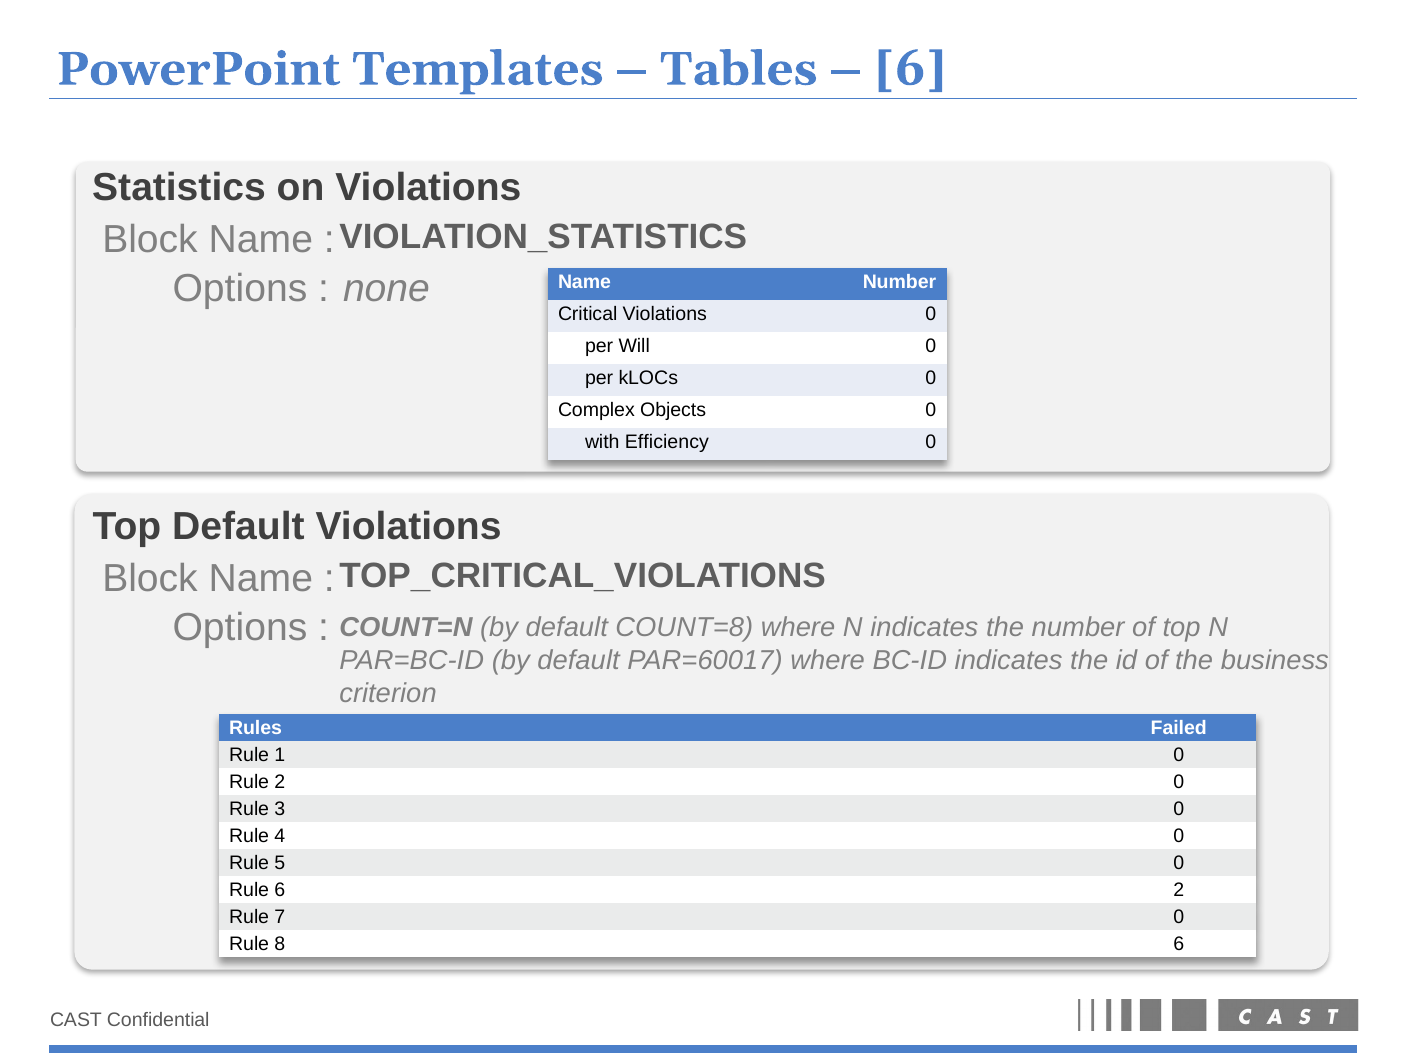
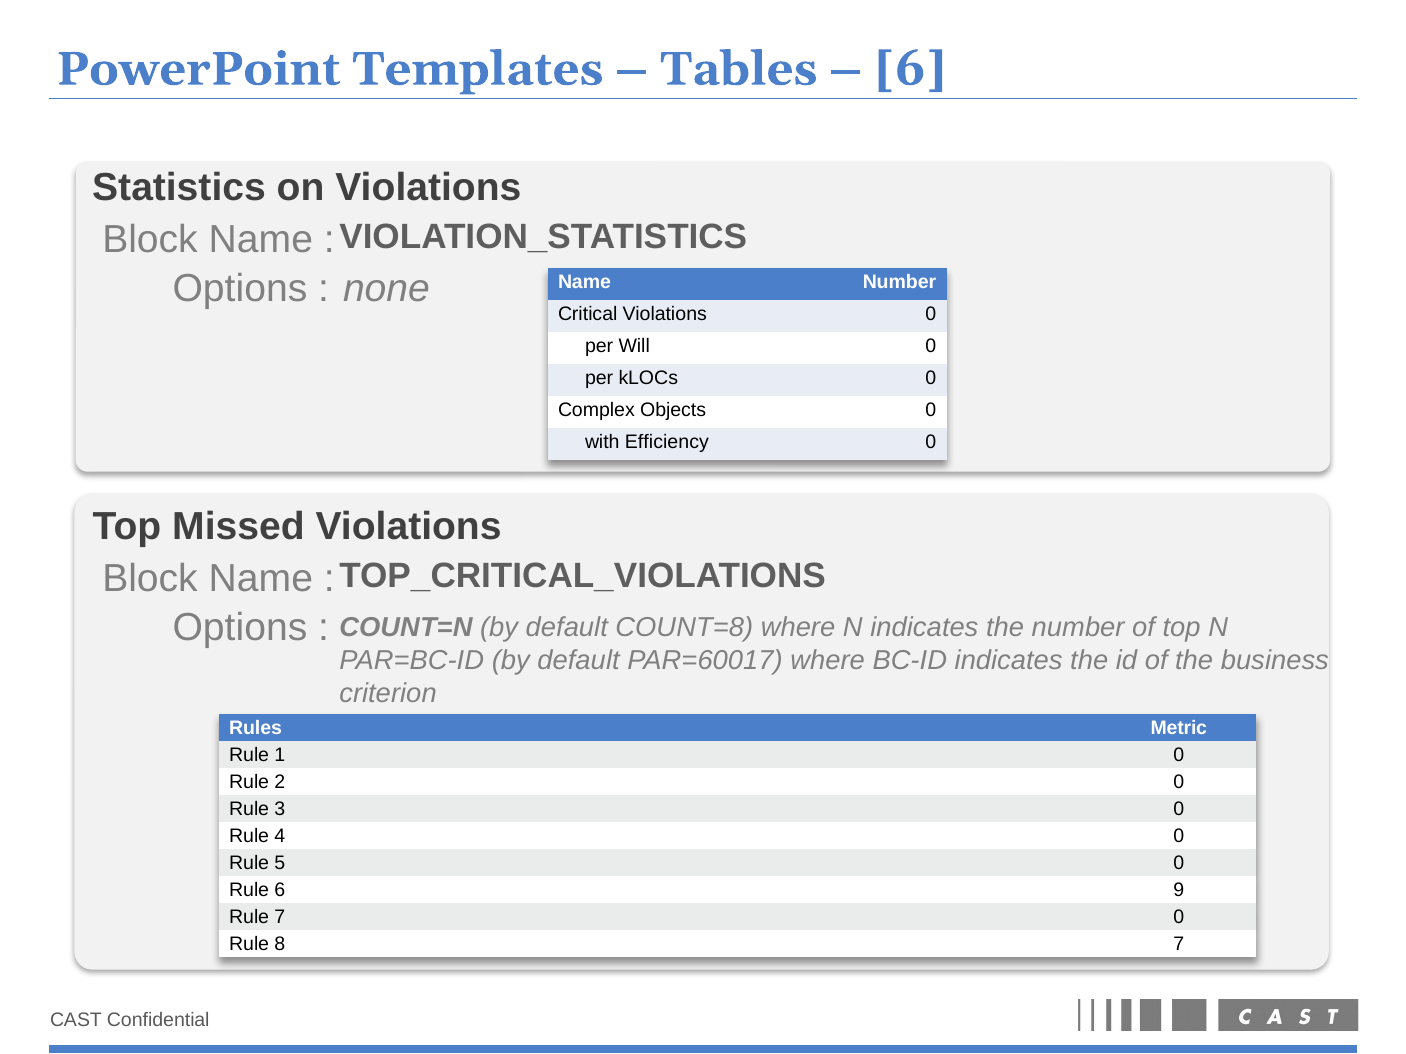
Top Default: Default -> Missed (238, 527)
Failed: Failed -> Metric (1179, 728)
6 2: 2 -> 9 (1179, 890)
8 6: 6 -> 7 (1179, 944)
